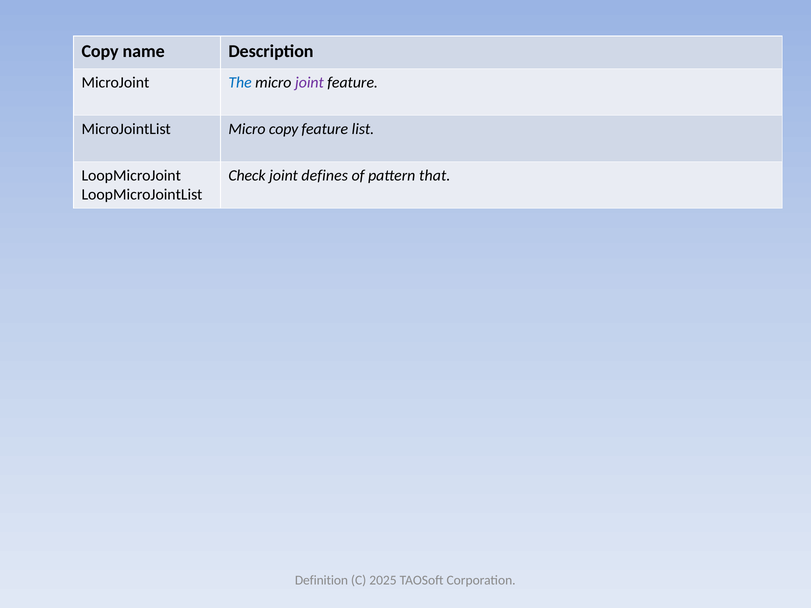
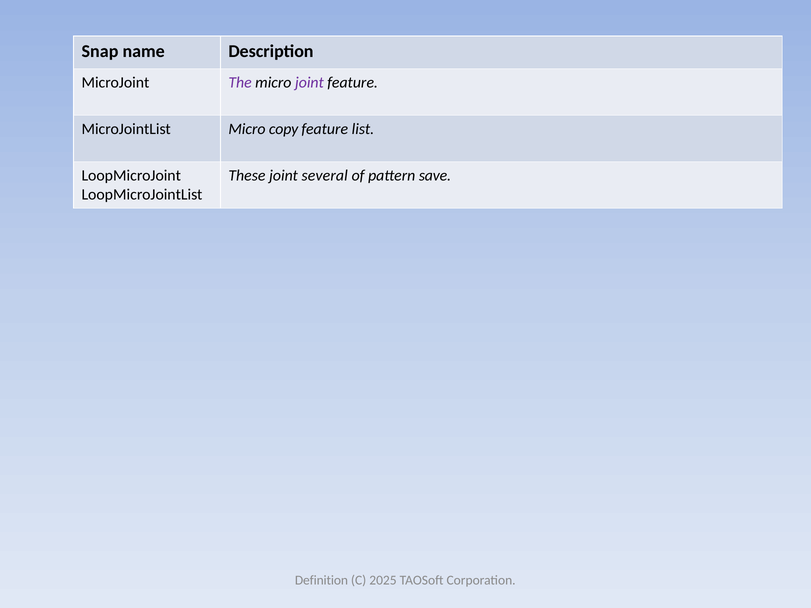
Copy: Copy -> Snap (100, 51)
The colour: blue -> purple (240, 83)
Check: Check -> These (247, 176)
defines: defines -> several (325, 176)
that: that -> save (435, 176)
